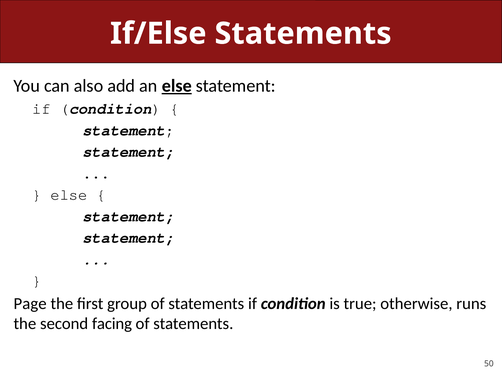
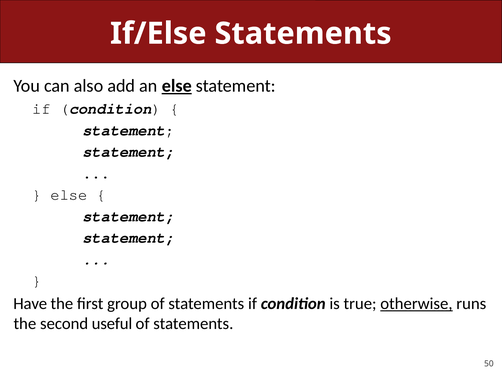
Page: Page -> Have (30, 303)
otherwise underline: none -> present (416, 303)
facing: facing -> useful (112, 323)
